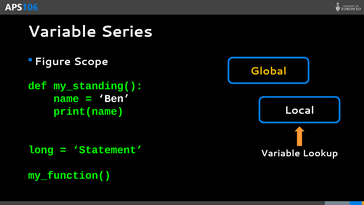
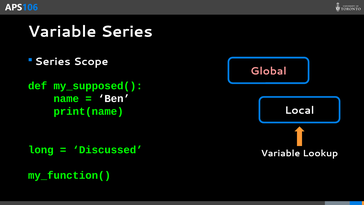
Figure: Figure -> Series (53, 62)
Global colour: yellow -> pink (268, 71)
my_standing(: my_standing( -> my_supposed( (98, 86)
Statement: Statement -> Discussed (108, 150)
